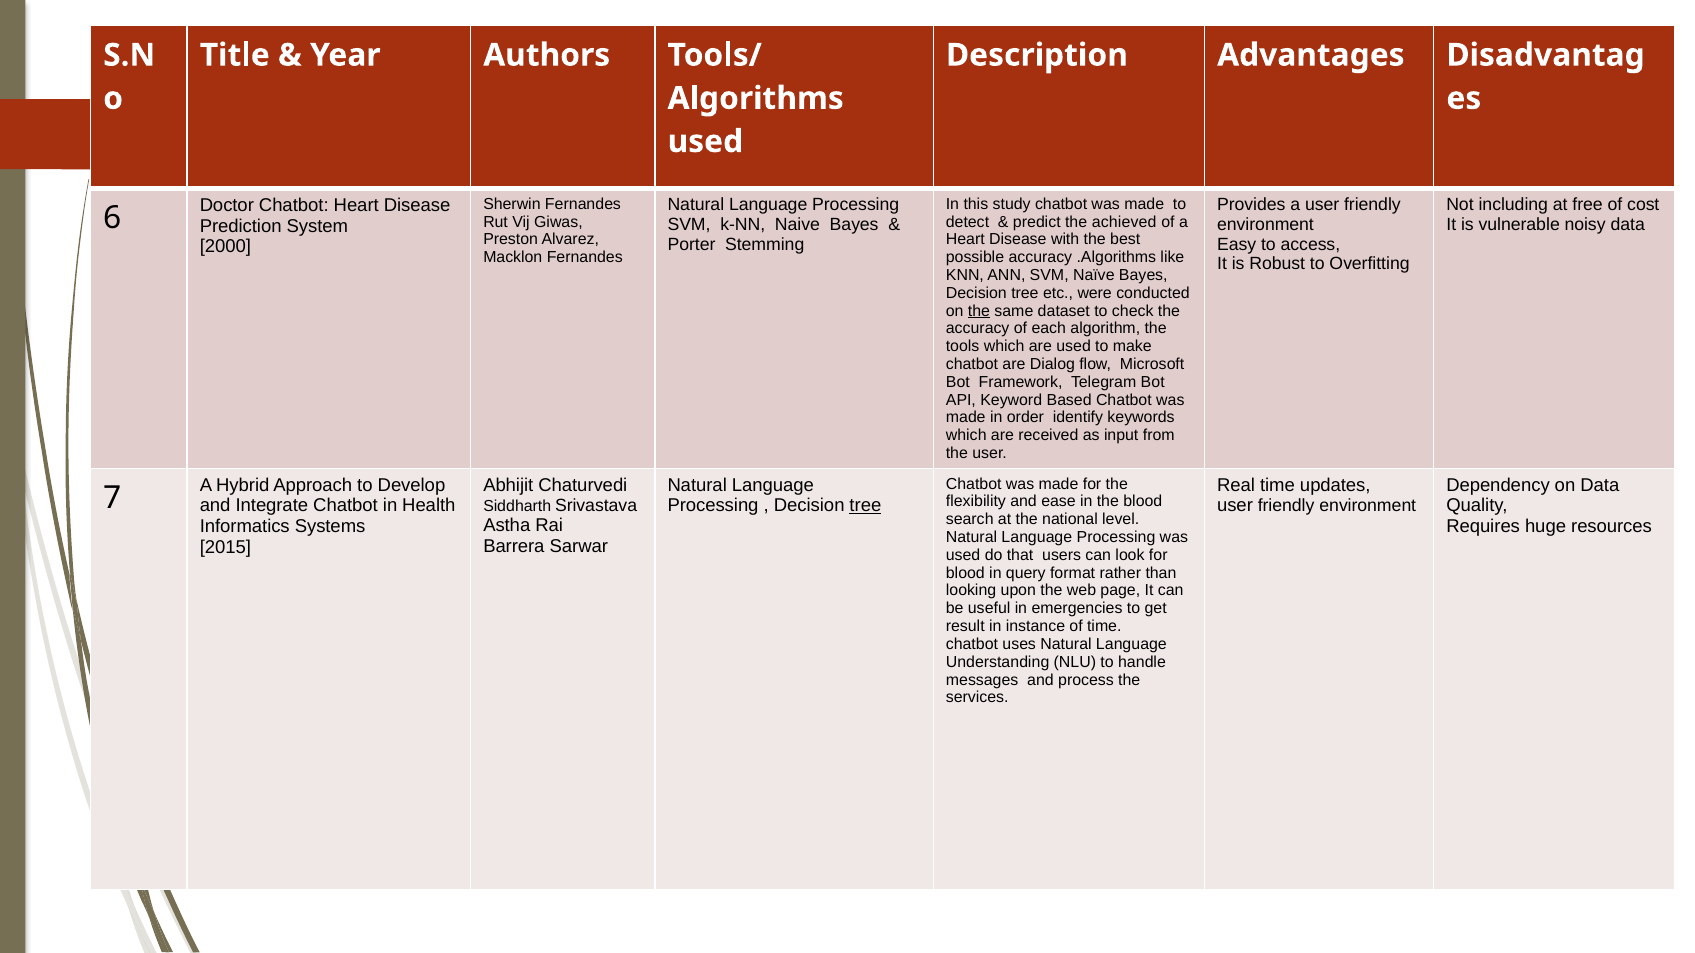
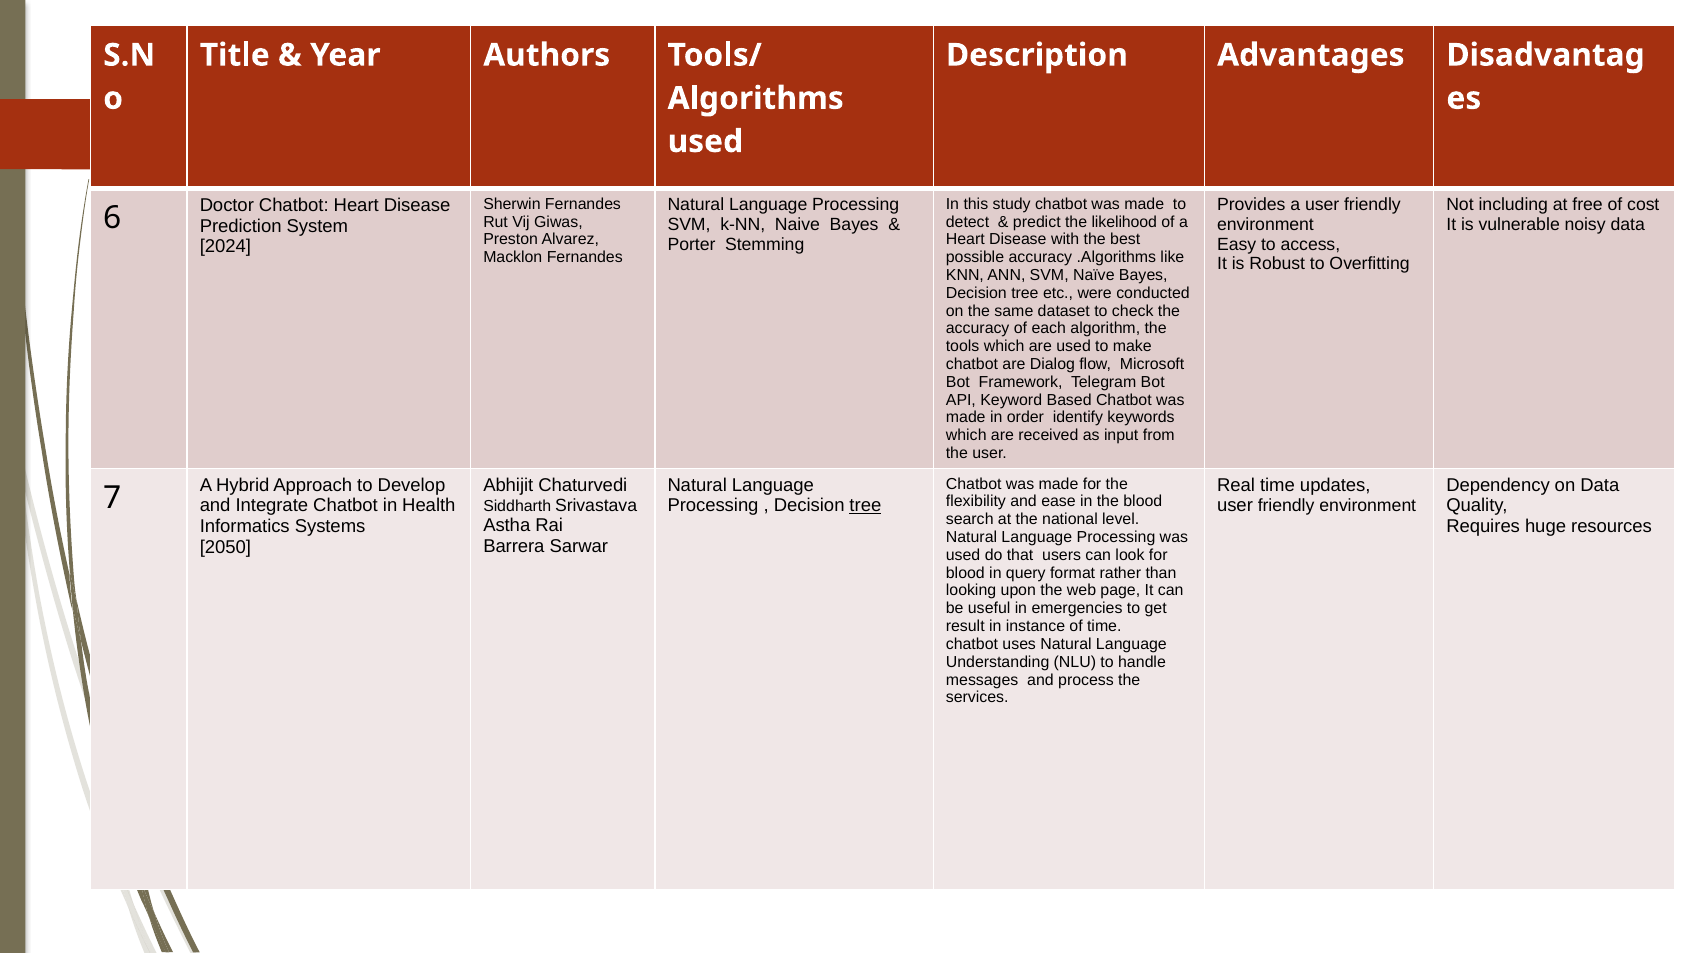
achieved: achieved -> likelihood (1124, 222)
2000: 2000 -> 2024 (225, 247)
the underline: present -> none (979, 311)
2015: 2015 -> 2050 (225, 547)
